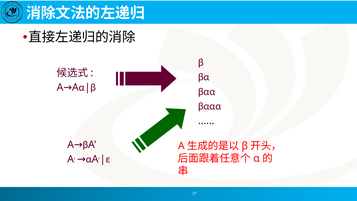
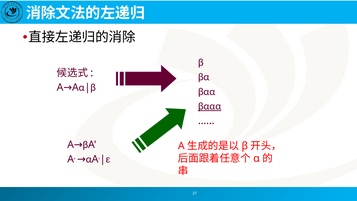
βααα underline: none -> present (210, 106)
